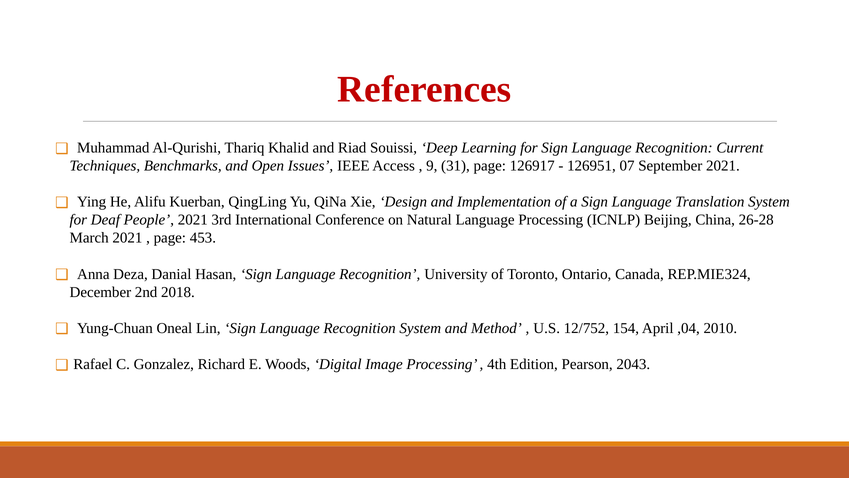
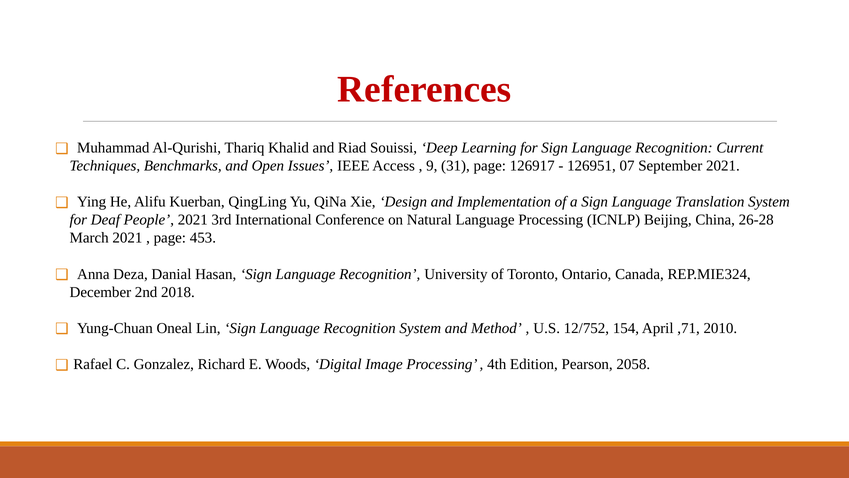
,04: ,04 -> ,71 (689, 328)
2043: 2043 -> 2058 (633, 364)
